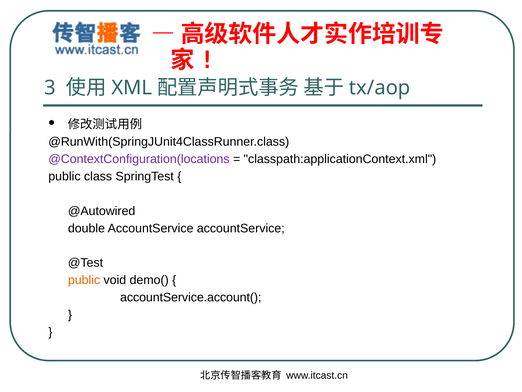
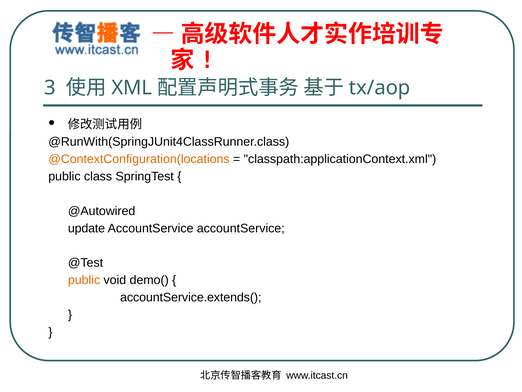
@ContextConfiguration(locations colour: purple -> orange (139, 159)
double: double -> update (87, 228)
accountService.account(: accountService.account( -> accountService.extends( (191, 297)
